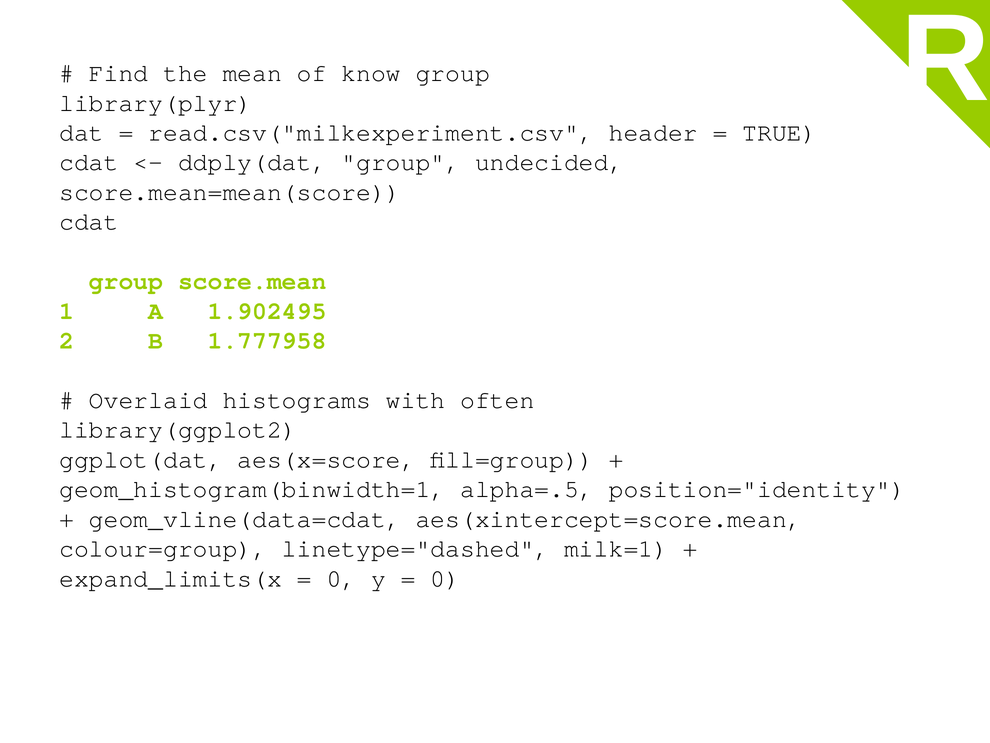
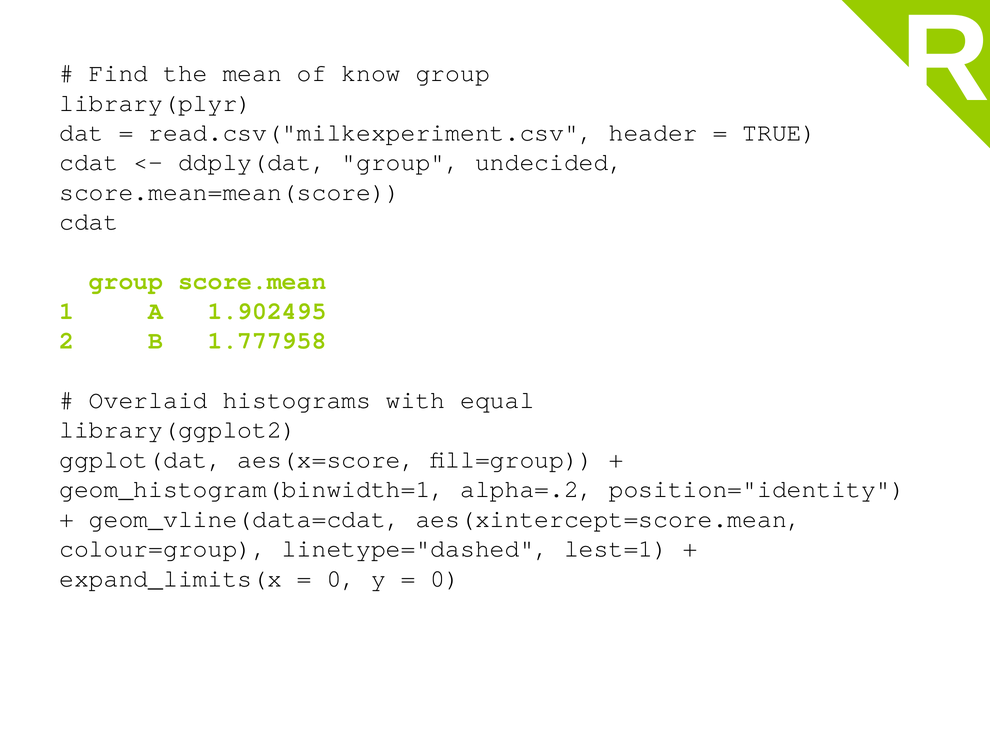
often: often -> equal (497, 400)
alpha=.5: alpha=.5 -> alpha=.2 (527, 489)
milk=1: milk=1 -> lest=1 (616, 548)
